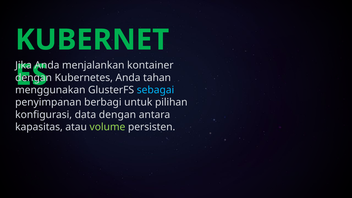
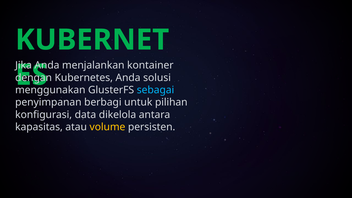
tahan: tahan -> solusi (157, 78)
data dengan: dengan -> dikelola (118, 115)
volume colour: light green -> yellow (107, 127)
